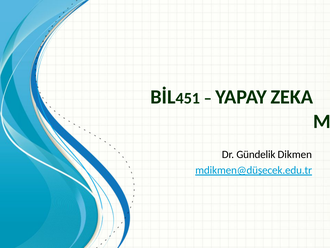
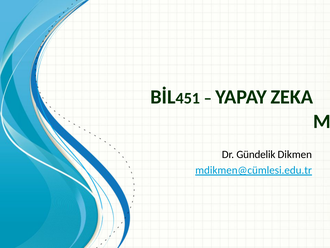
mdikmen@düşecek.edu.tr: mdikmen@düşecek.edu.tr -> mdikmen@cümlesi.edu.tr (254, 170)
